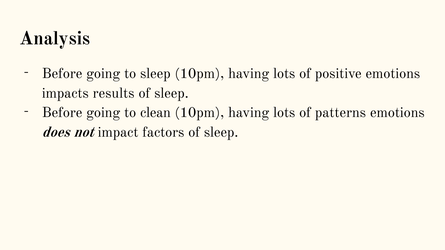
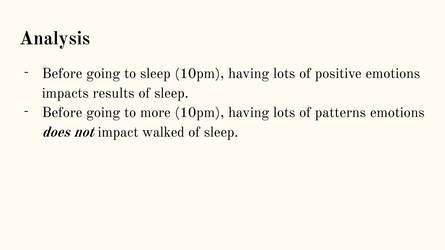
clean: clean -> more (155, 113)
factors: factors -> walked (163, 132)
